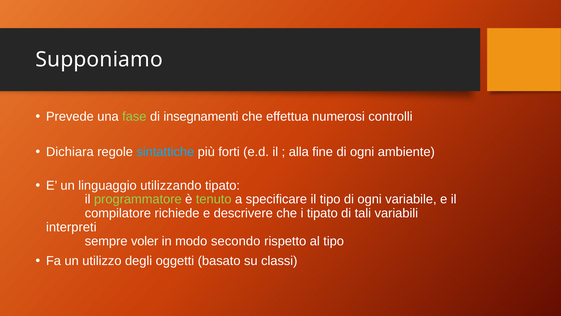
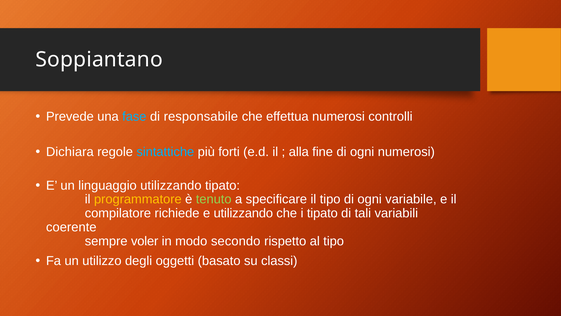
Supponiamo: Supponiamo -> Soppiantano (99, 59)
fase colour: light green -> light blue (134, 116)
insegnamenti: insegnamenti -> responsabile (201, 116)
ogni ambiente: ambiente -> numerosi (406, 152)
programmatore colour: light green -> yellow (138, 199)
e descrivere: descrivere -> utilizzando (243, 213)
interpreti: interpreti -> coerente (71, 227)
